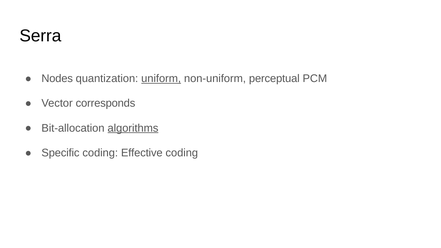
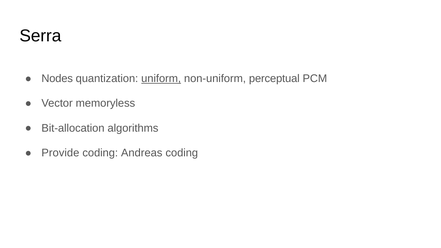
corresponds: corresponds -> memoryless (105, 103)
algorithms underline: present -> none (133, 128)
Specific: Specific -> Provide (60, 153)
Effective: Effective -> Andreas (142, 153)
